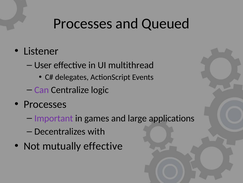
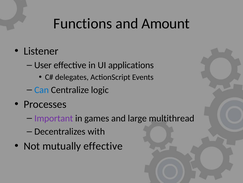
Processes: Processes -> Functions (83, 24)
Queued: Queued -> Amount (166, 24)
multithread: multithread -> applications (131, 65)
Can colour: purple -> blue (42, 90)
applications: applications -> multithread (172, 118)
